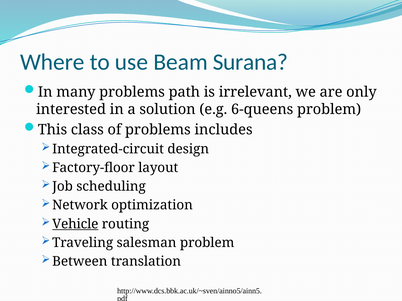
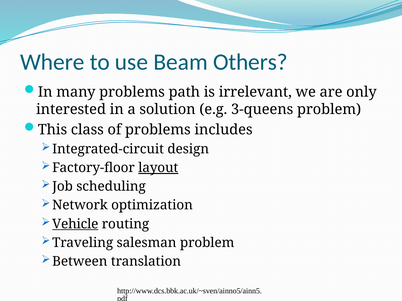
Surana: Surana -> Others (250, 62)
6-queens: 6-queens -> 3-queens (262, 110)
layout underline: none -> present (158, 168)
